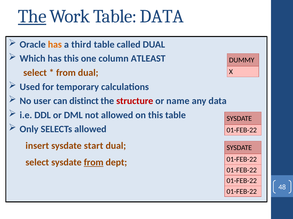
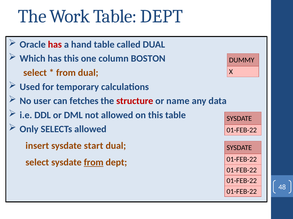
The underline: present -> none (32, 16)
Table DATA: DATA -> DEPT (162, 16)
has colour: orange -> red (55, 45)
third: third -> hand (81, 45)
ATLEAST: ATLEAST -> BOSTON (148, 59)
distinct: distinct -> fetches (84, 101)
